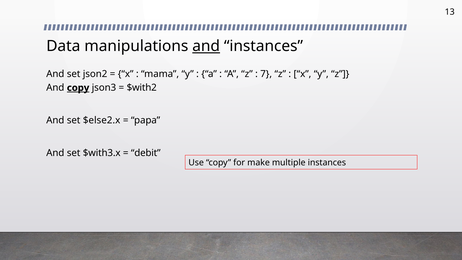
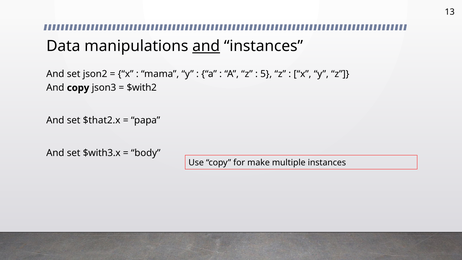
7: 7 -> 5 (266, 74)
copy underline: present -> none (78, 88)
$else2.x: $else2.x -> $that2.x (102, 120)
debit: debit -> body (146, 153)
